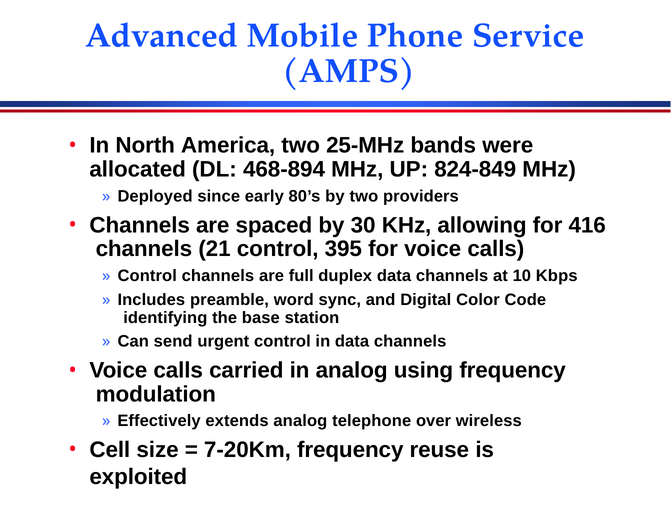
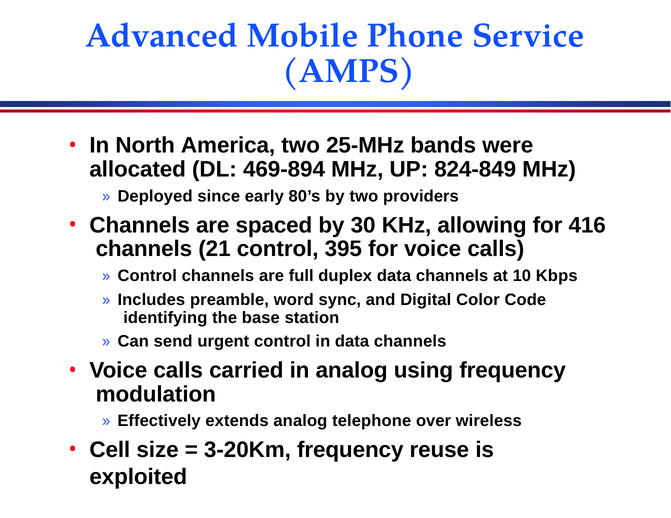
468-894: 468-894 -> 469-894 (284, 170)
7-20Km: 7-20Km -> 3-20Km (247, 450)
